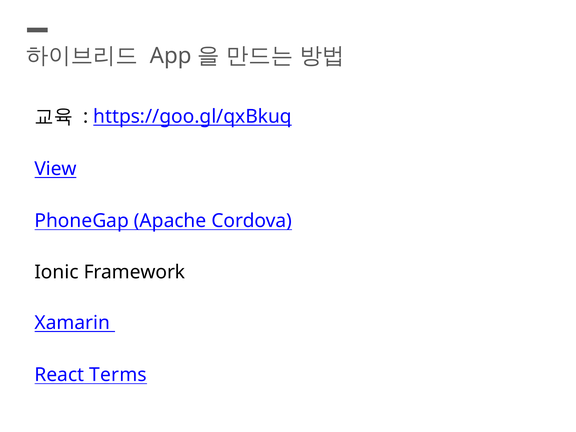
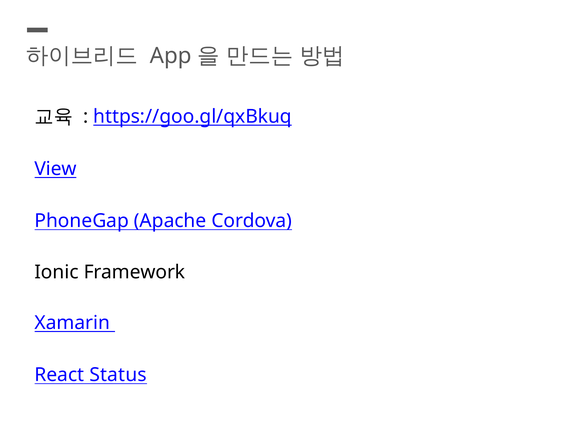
Terms: Terms -> Status (118, 375)
